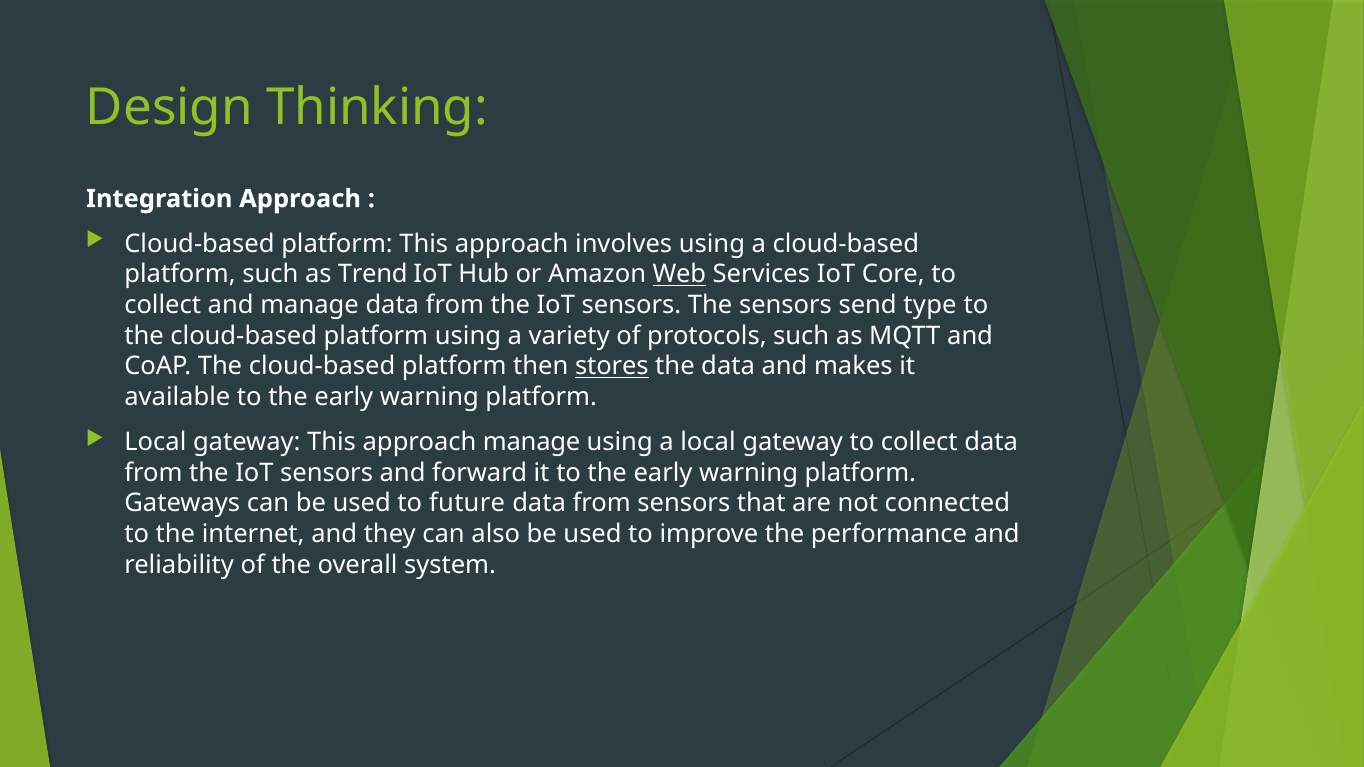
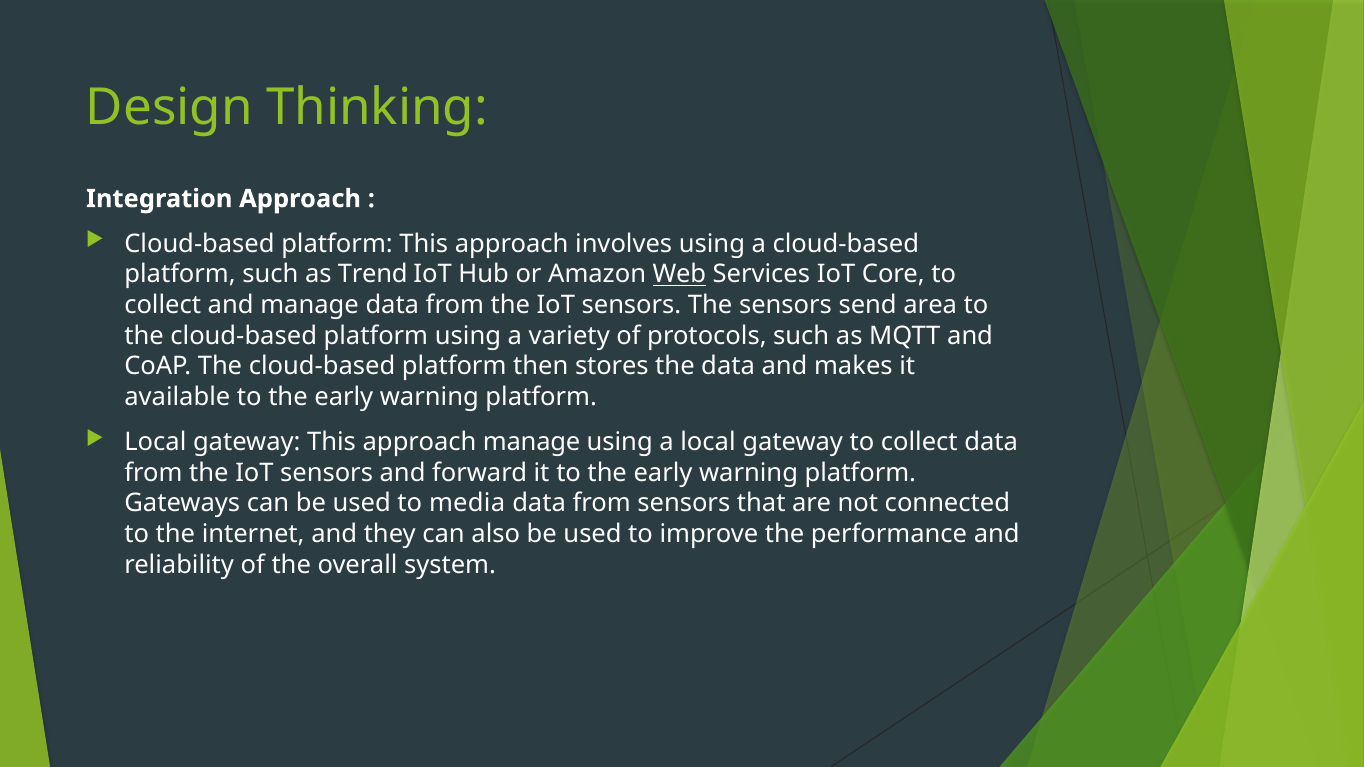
type: type -> area (930, 305)
stores underline: present -> none (612, 367)
future: future -> media (467, 503)
